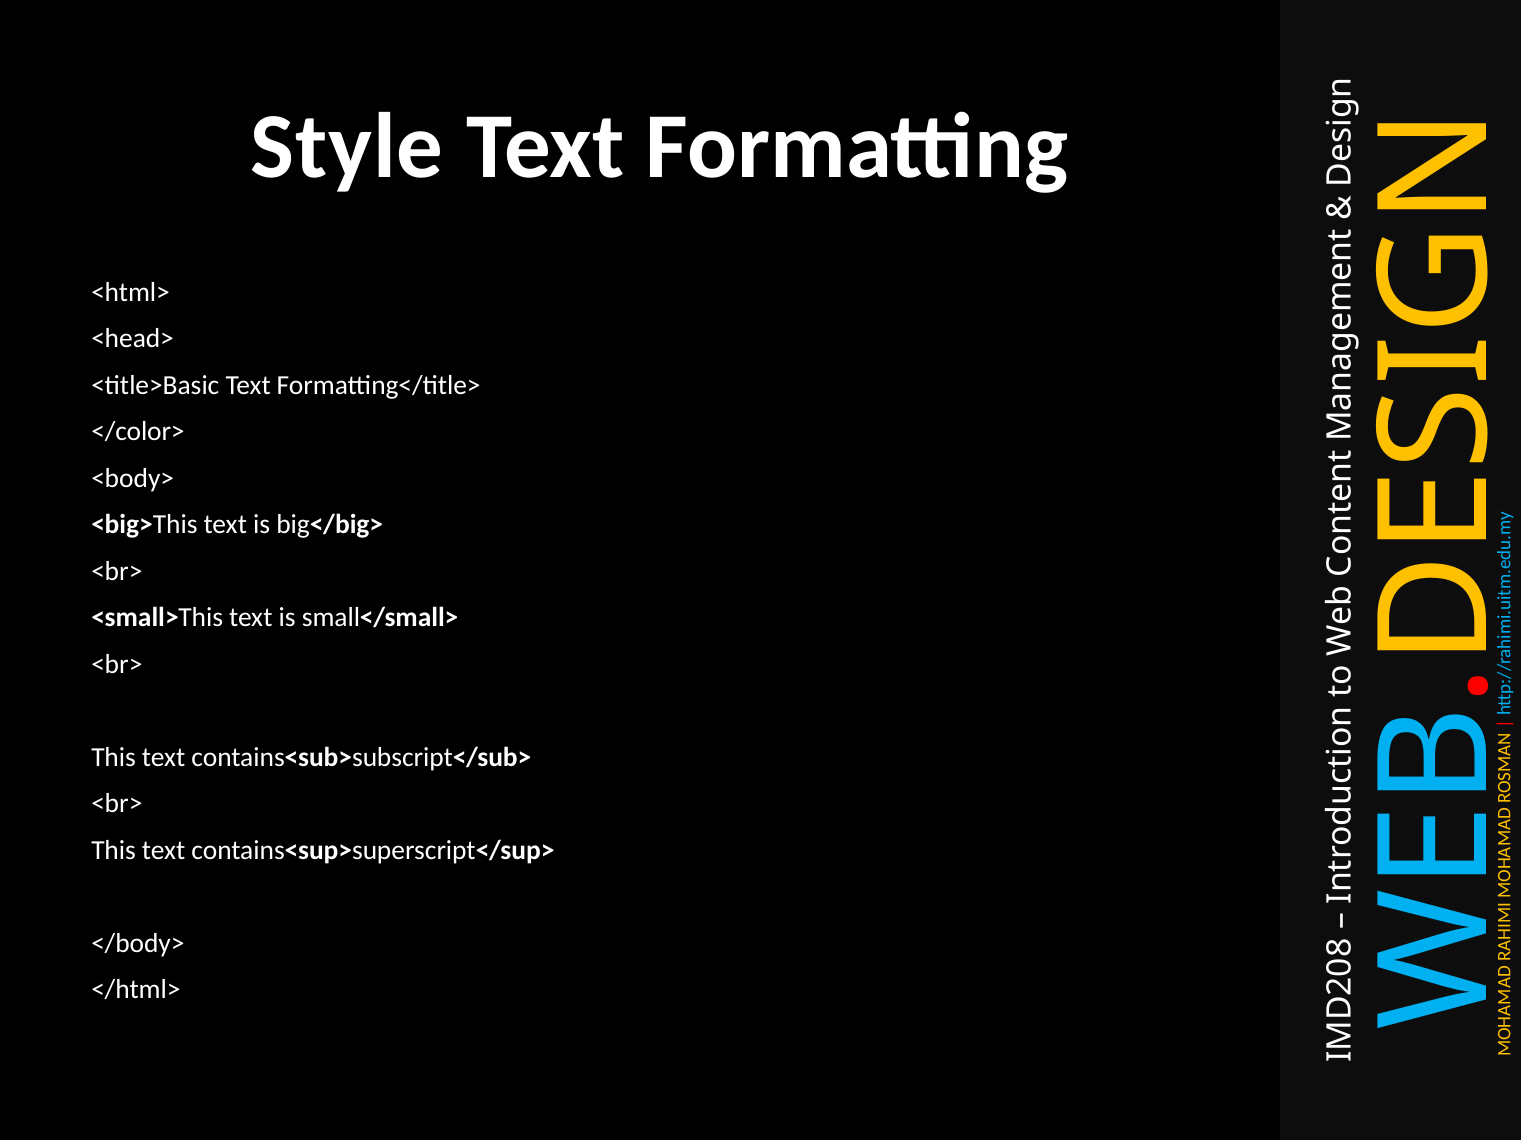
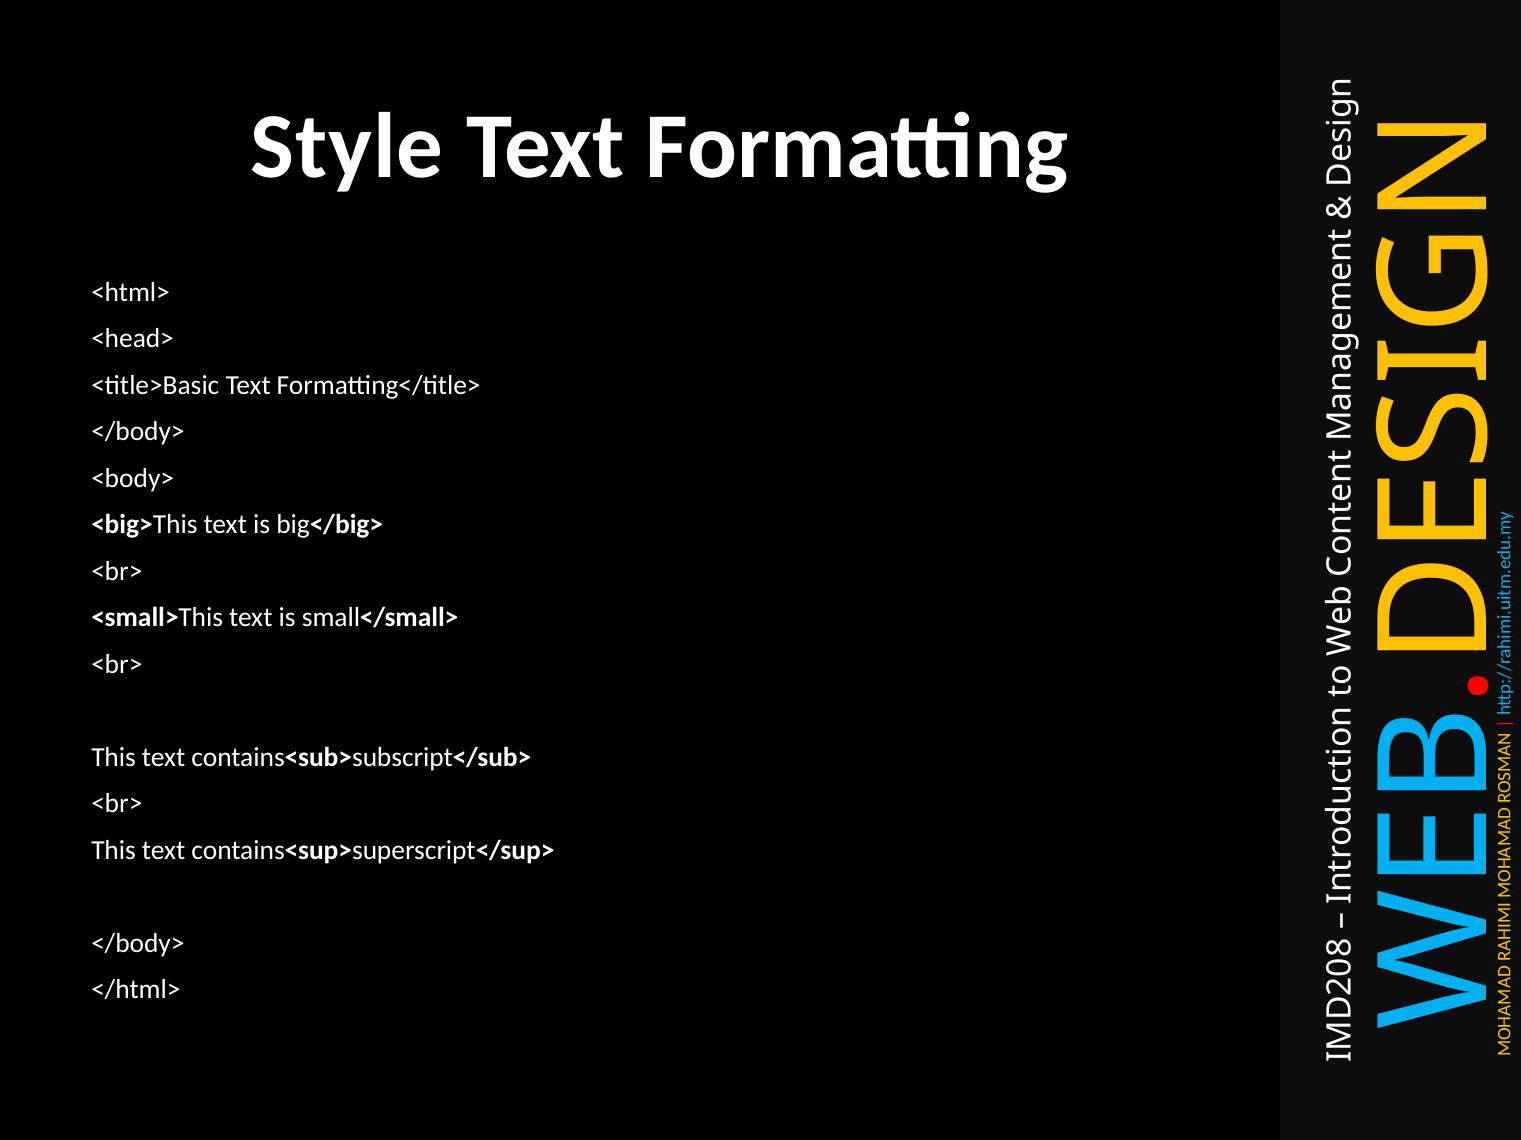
</color>: </color> -> </body> (138, 432)
